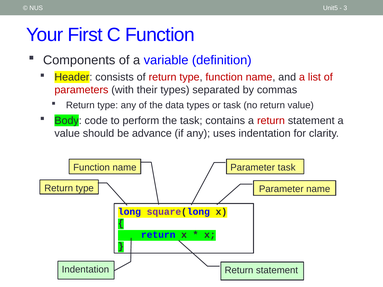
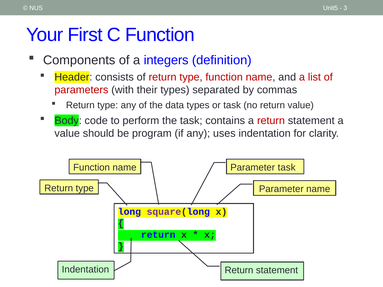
variable: variable -> integers (166, 60)
advance: advance -> program (152, 133)
